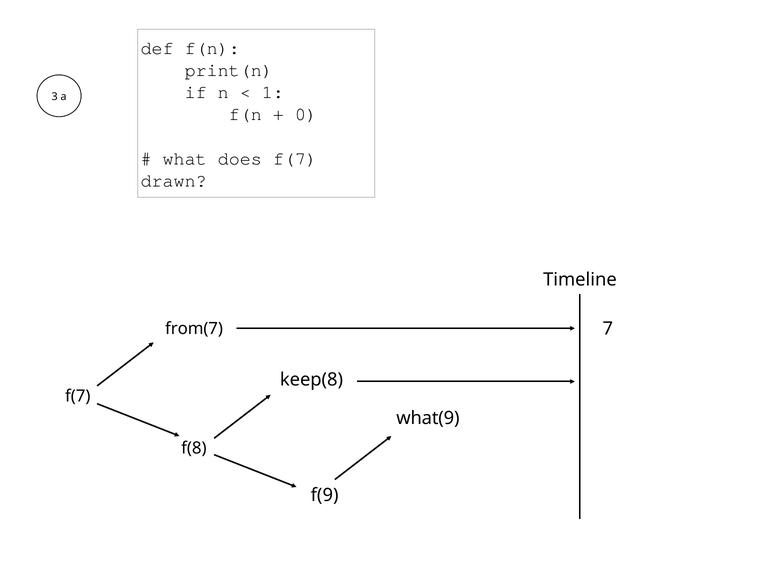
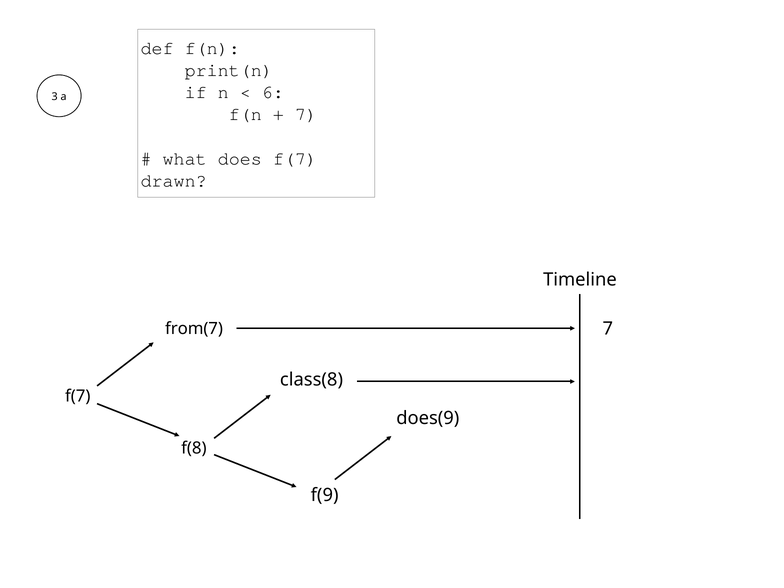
1: 1 -> 6 (273, 92)
0: 0 -> 7 (306, 114)
keep(8: keep(8 -> class(8 (311, 379)
what(9: what(9 -> does(9 (428, 418)
